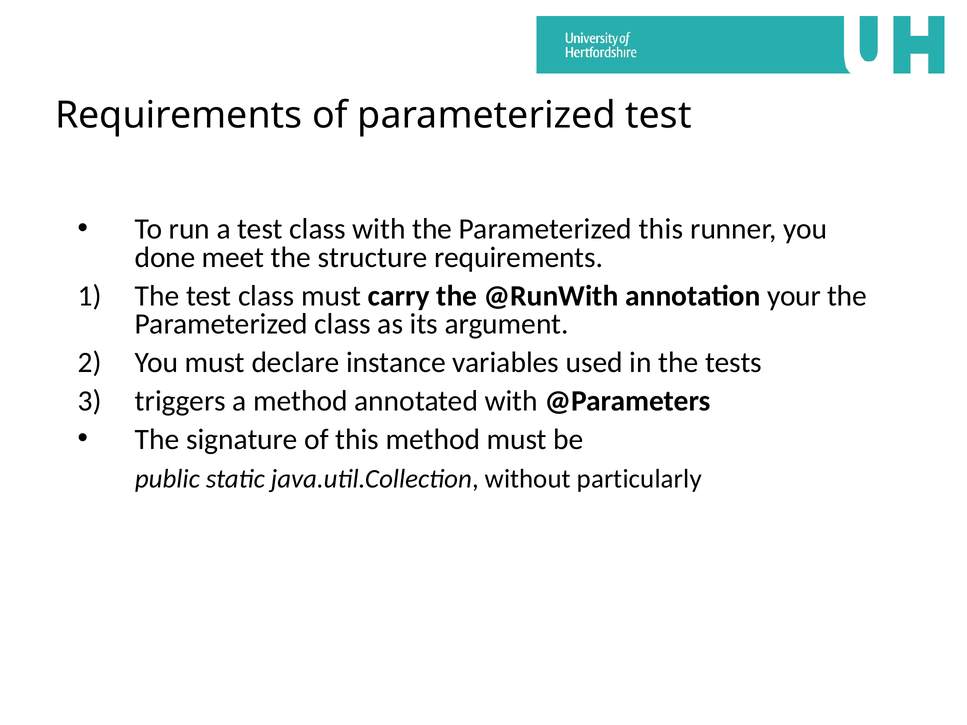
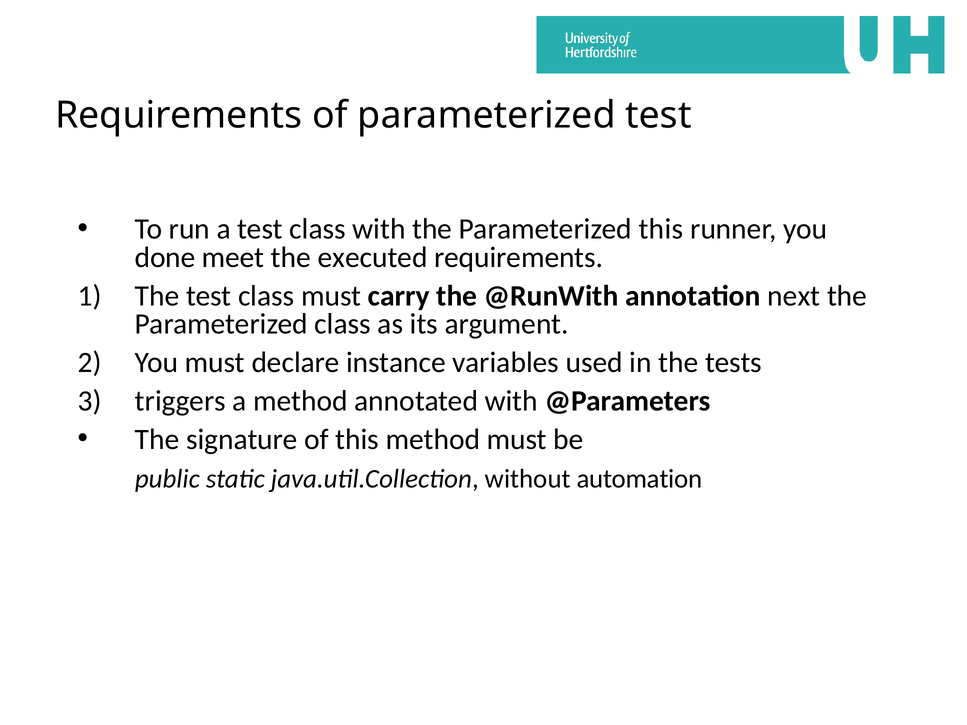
structure: structure -> executed (373, 258)
your: your -> next (794, 296)
particularly: particularly -> automation (639, 479)
